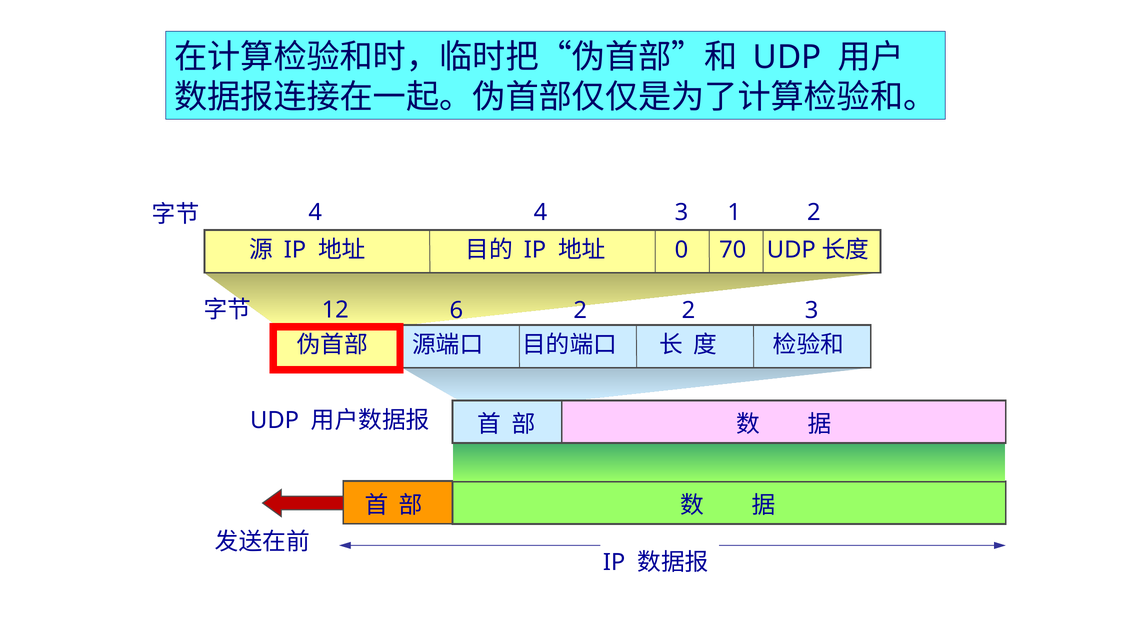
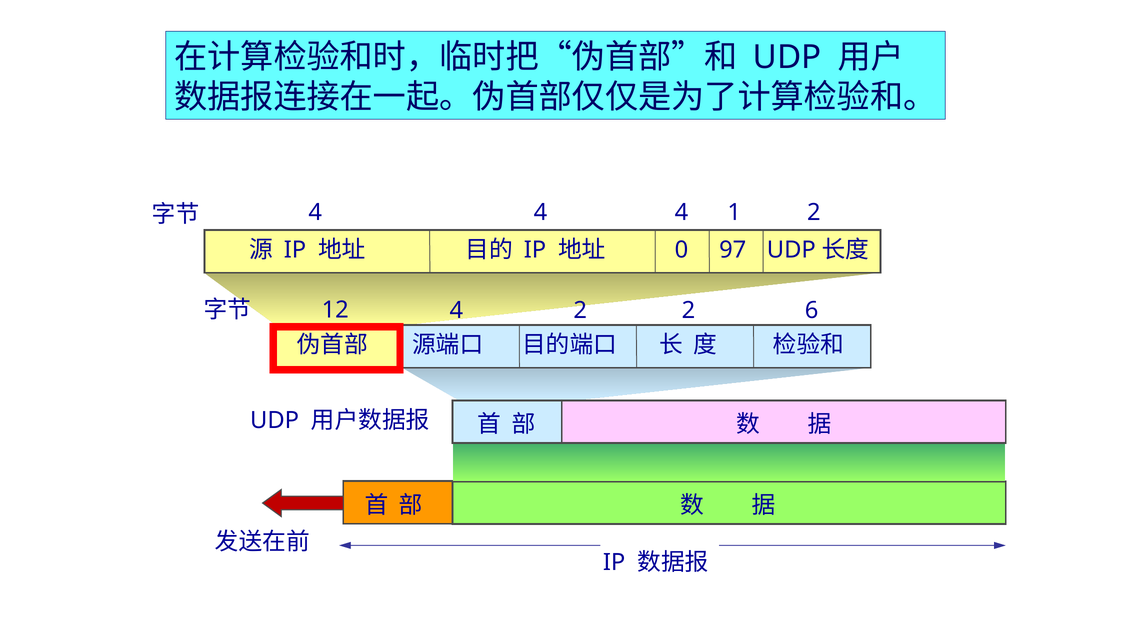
4 4 3: 3 -> 4 (682, 212)
70: 70 -> 97 (733, 250)
6: 6 -> 4 (456, 310)
2 3: 3 -> 6 (812, 310)
